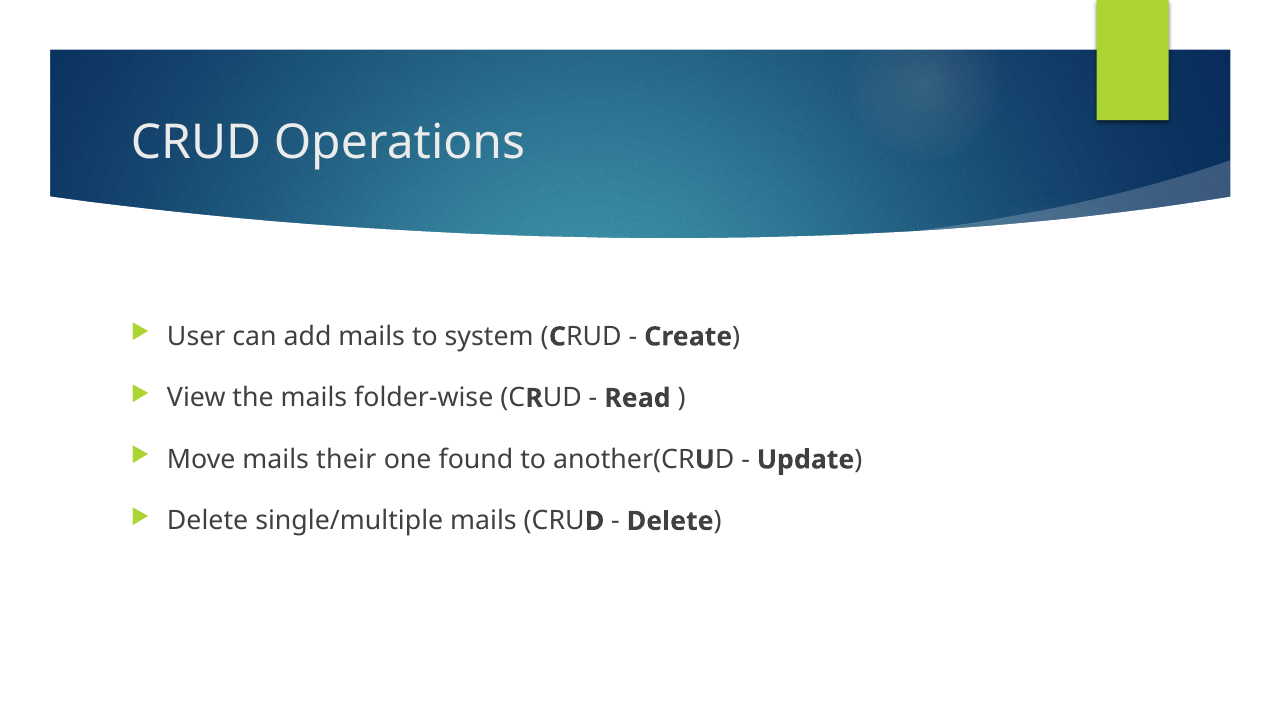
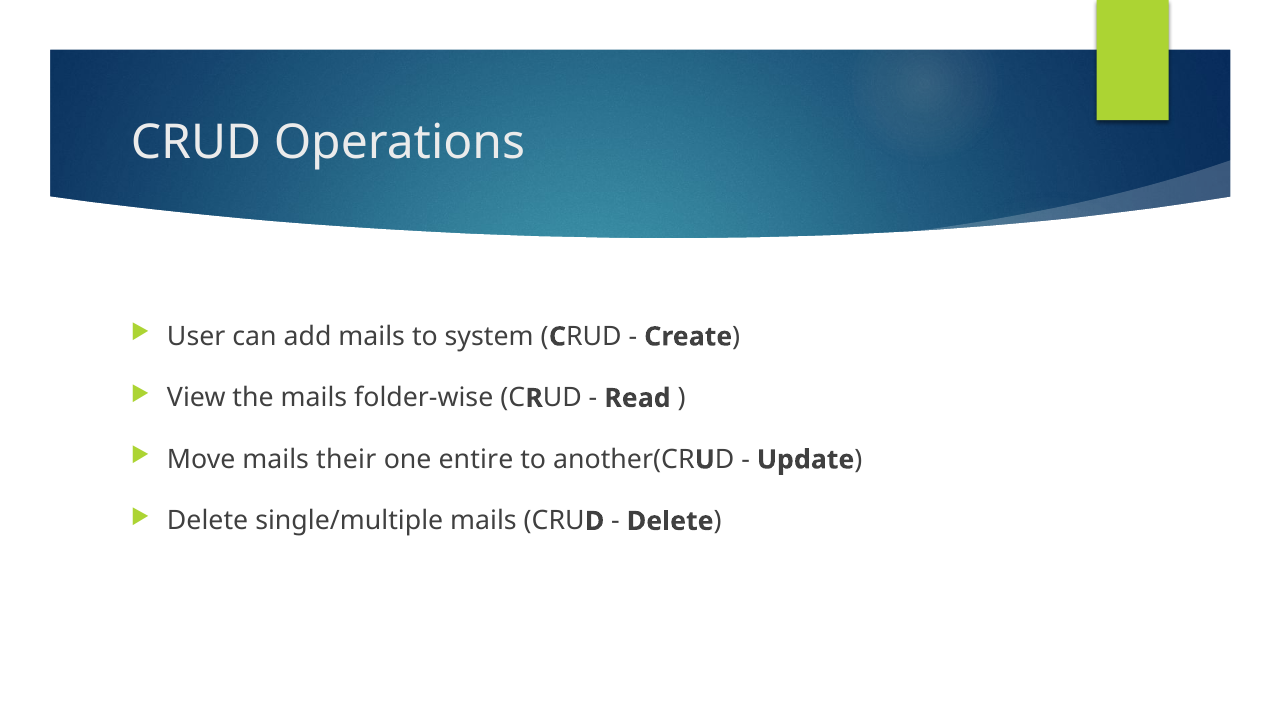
found: found -> entire (476, 459)
